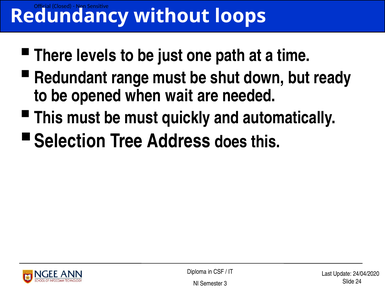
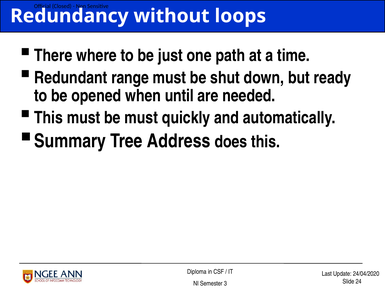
levels: levels -> where (97, 56)
wait: wait -> until (179, 96)
Selection: Selection -> Summary (70, 141)
